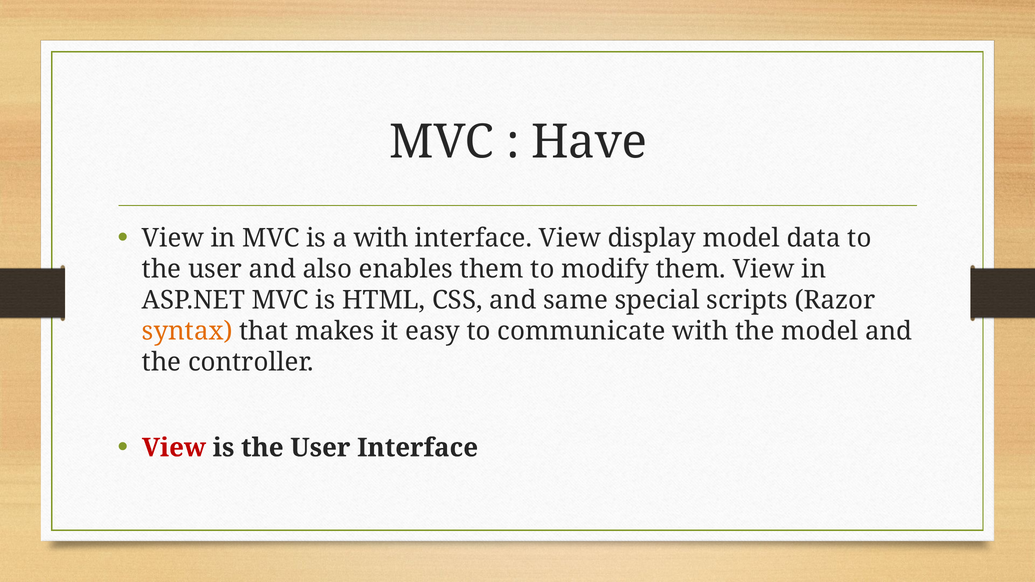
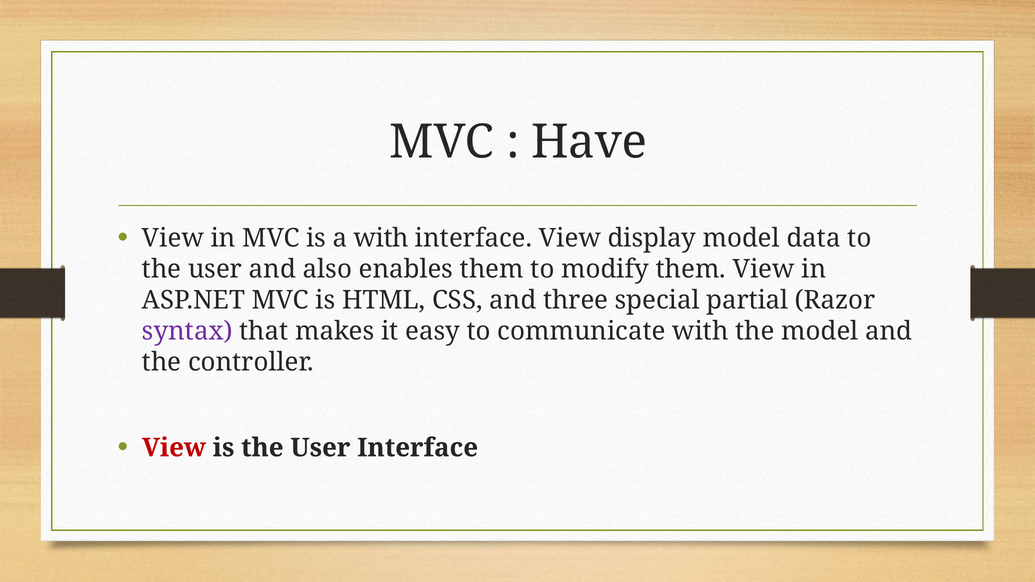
same: same -> three (576, 300)
scripts: scripts -> partial (747, 300)
syntax colour: orange -> purple (187, 331)
